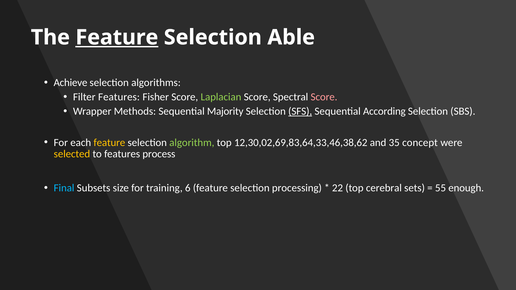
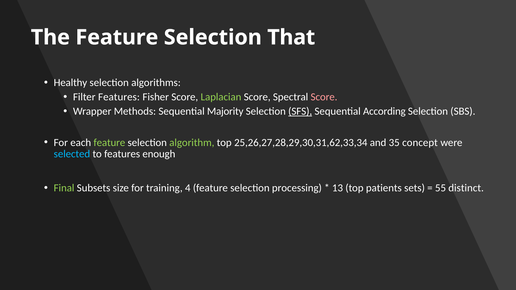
Feature underline: present -> none (117, 37)
Able: Able -> That (291, 37)
Achieve: Achieve -> Healthy (70, 83)
feature colour: yellow -> light green (109, 143)
12,30,02,69,83,64,33,46,38,62: 12,30,02,69,83,64,33,46,38,62 -> 25,26,27,28,29,30,31,62,33,34 (301, 143)
selected colour: yellow -> light blue (72, 154)
process: process -> enough (159, 154)
Final colour: light blue -> light green (64, 188)
6: 6 -> 4 (188, 188)
22: 22 -> 13 (338, 188)
cerebral: cerebral -> patients (384, 188)
enough: enough -> distinct (466, 188)
